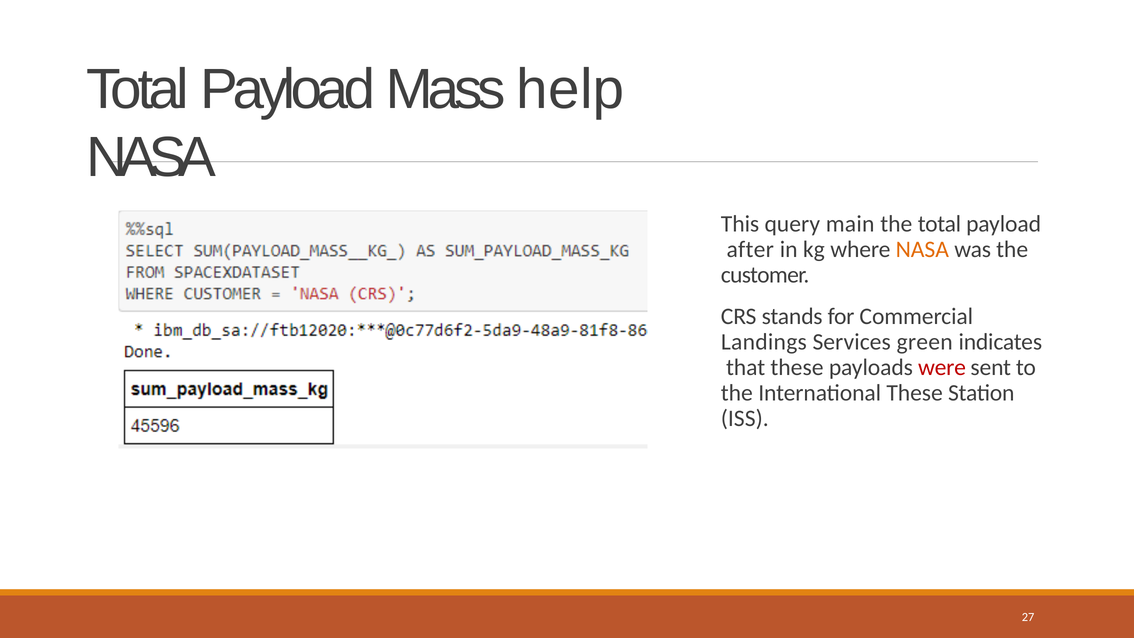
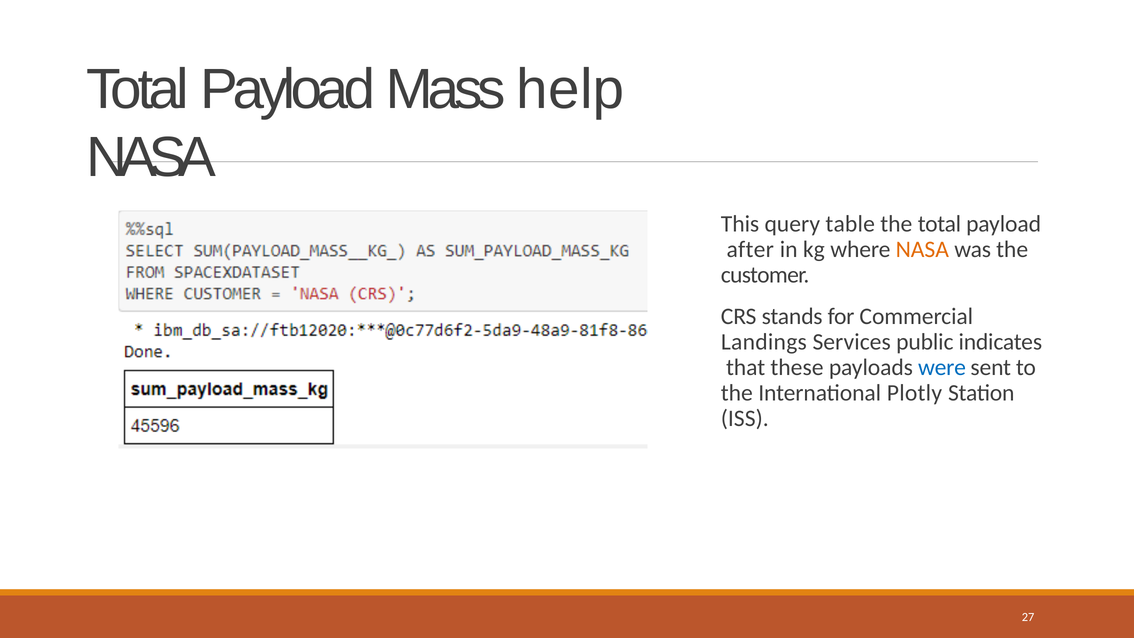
main: main -> table (850, 224)
green: green -> public (925, 342)
were colour: red -> blue (942, 367)
International These: These -> Plotly (914, 393)
